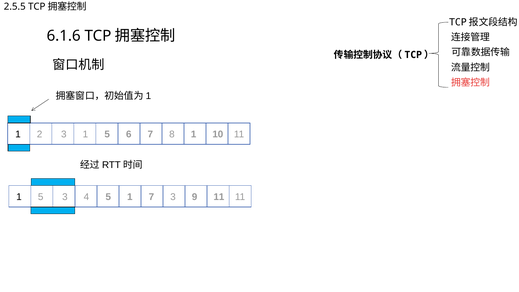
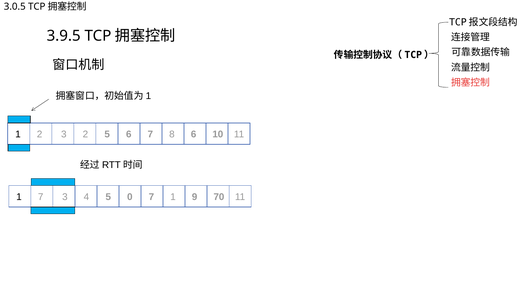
2.5.5: 2.5.5 -> 3.0.5 (15, 6)
6.1.6: 6.1.6 -> 3.9.5 (64, 36)
1: 1 -> 2 (85, 134)
8 1: 1 -> 6 (194, 134)
5: 5 -> 7 (41, 197)
5 1: 1 -> 0 (130, 197)
7 3: 3 -> 1 (173, 197)
9 11: 11 -> 70 (219, 197)
